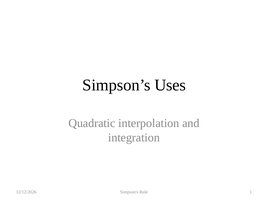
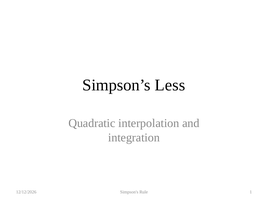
Uses: Uses -> Less (170, 85)
